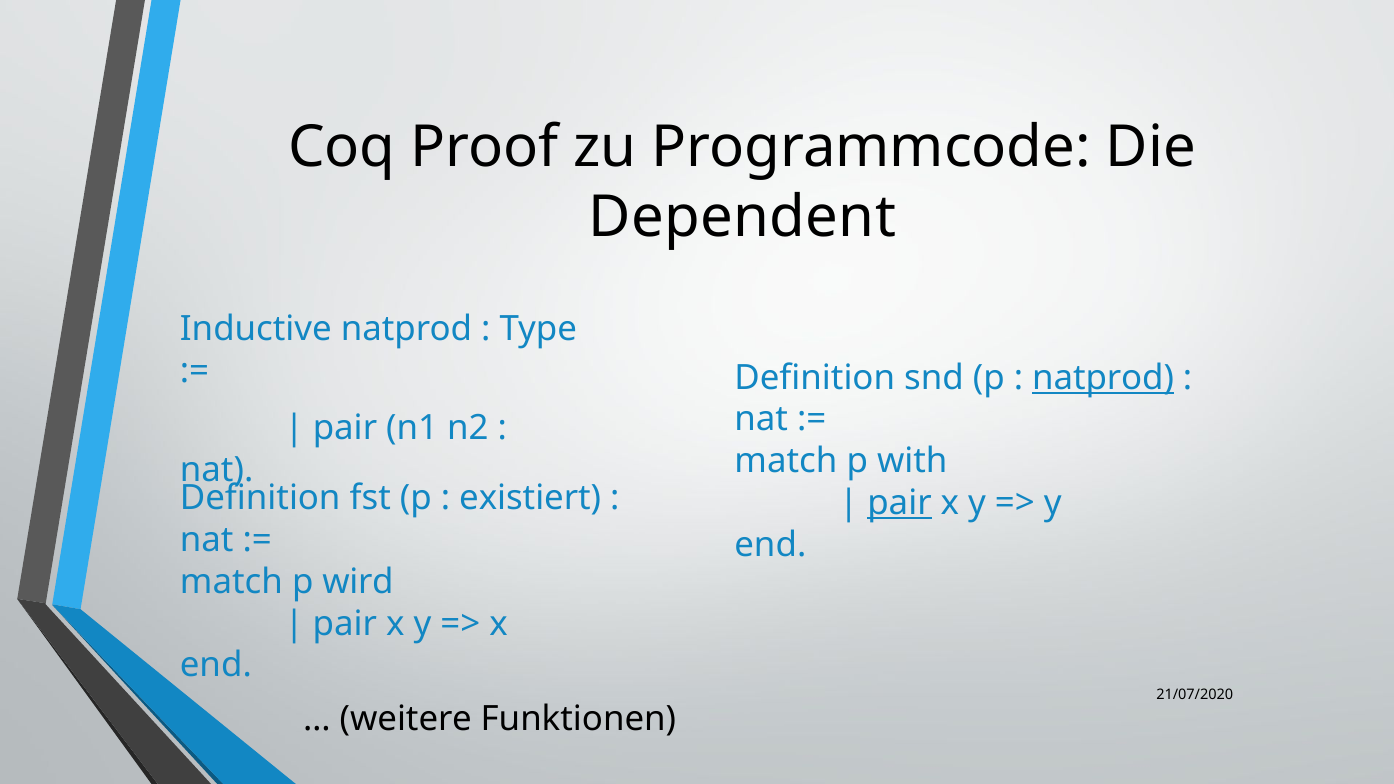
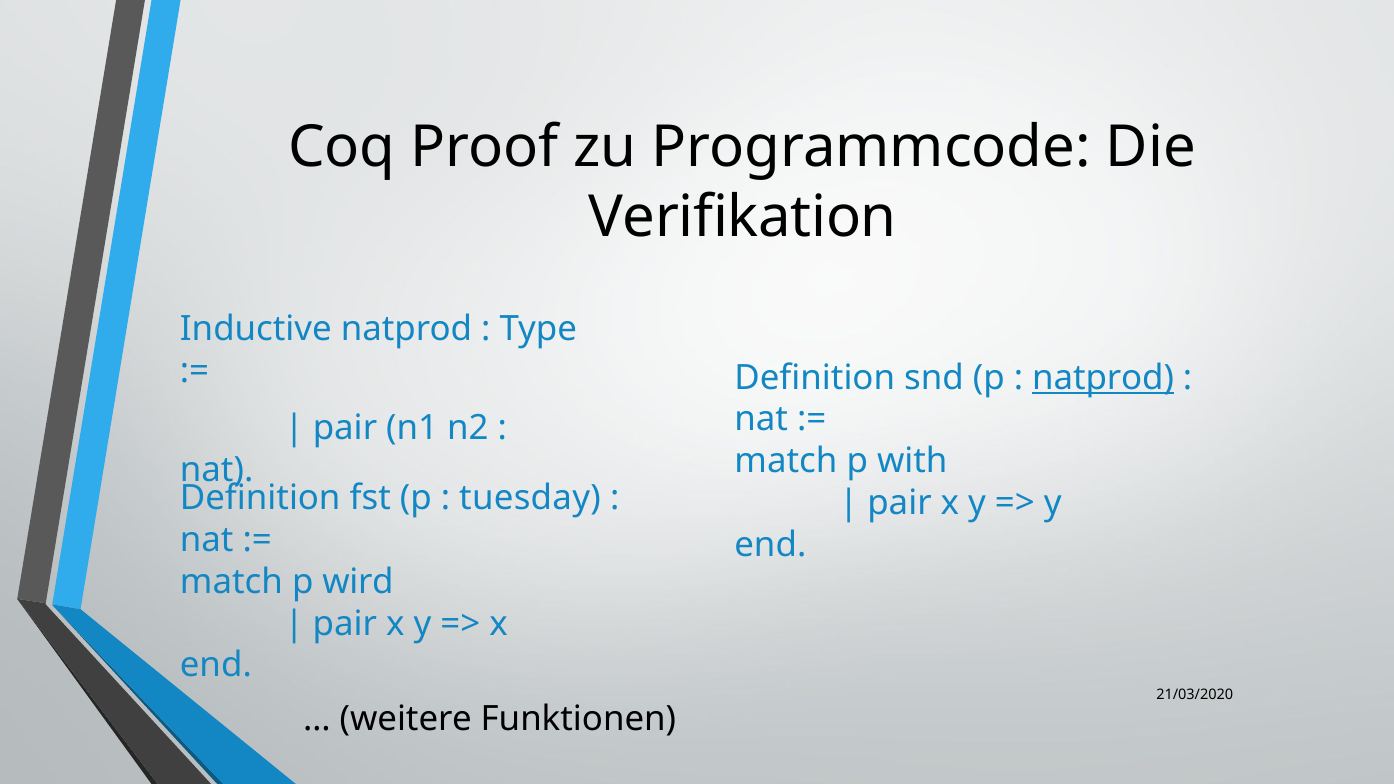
Dependent: Dependent -> Verifikation (743, 217)
existiert: existiert -> tuesday (530, 498)
pair underline: present -> none (899, 503)
21/07/2020: 21/07/2020 -> 21/03/2020 (1195, 694)
